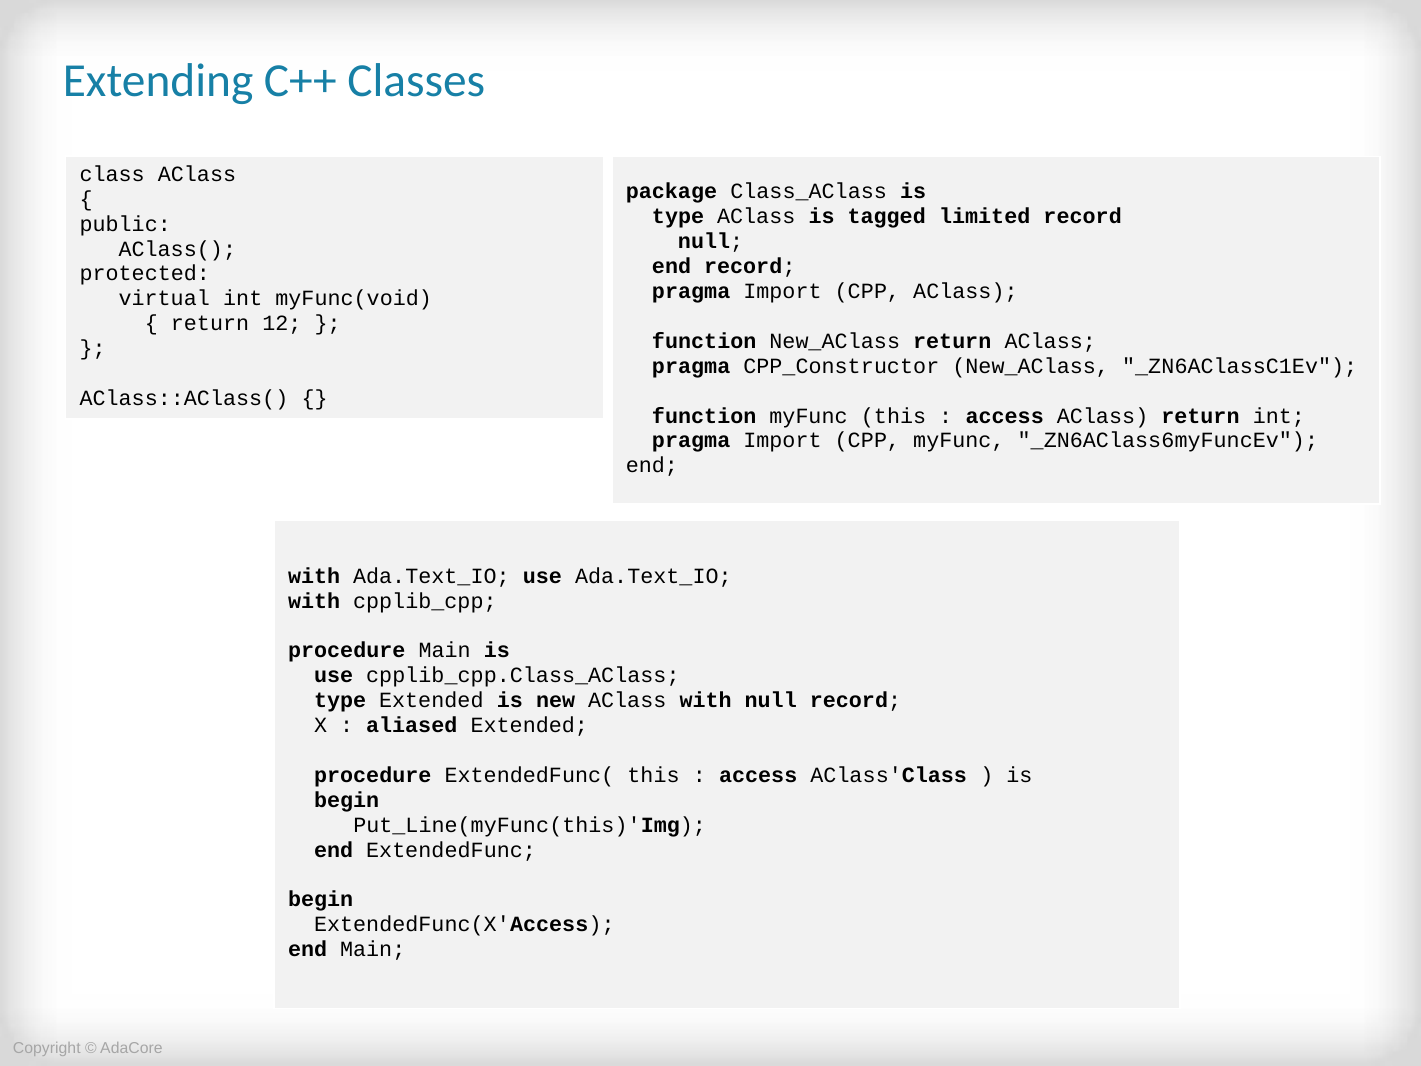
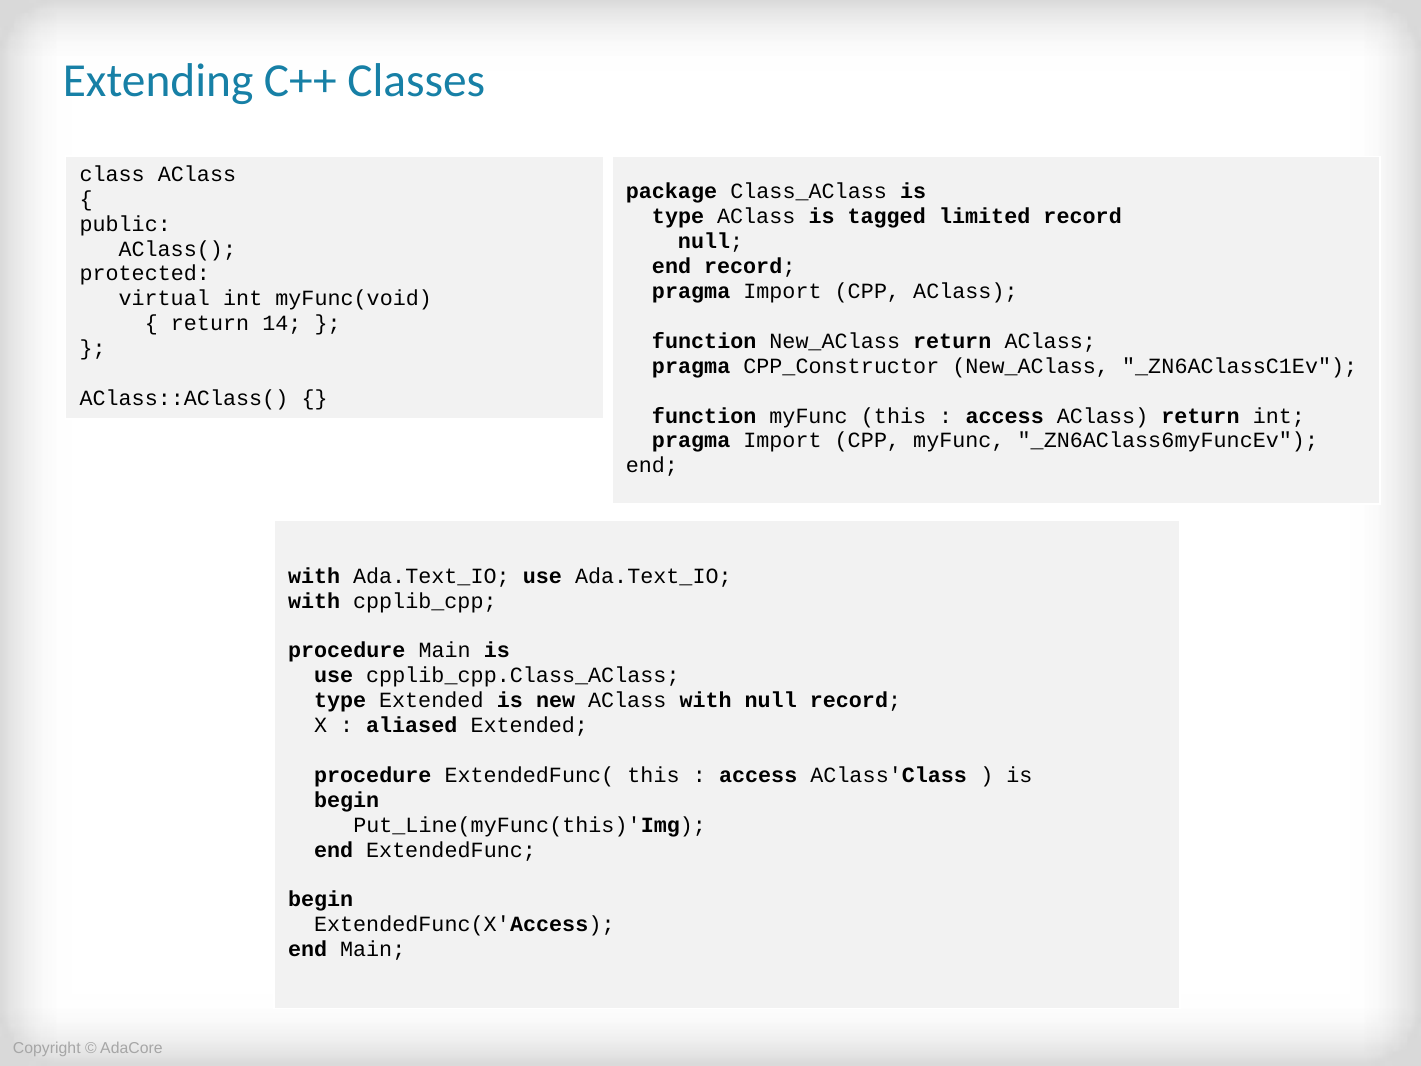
12: 12 -> 14 (282, 324)
